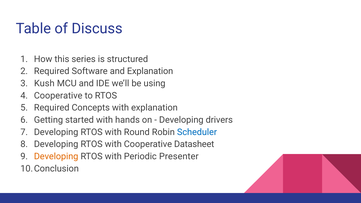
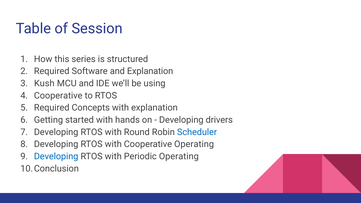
Discuss: Discuss -> Session (97, 29)
Cooperative Datasheet: Datasheet -> Operating (194, 144)
Developing colour: orange -> blue (56, 156)
Periodic Presenter: Presenter -> Operating (179, 156)
